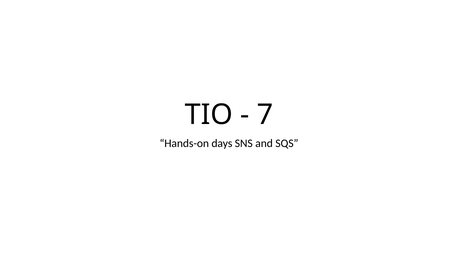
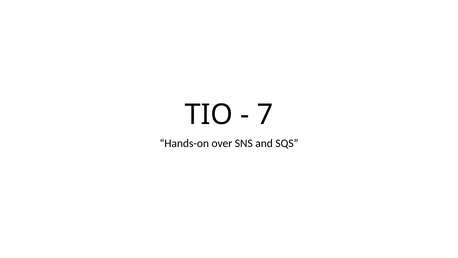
days: days -> over (222, 143)
